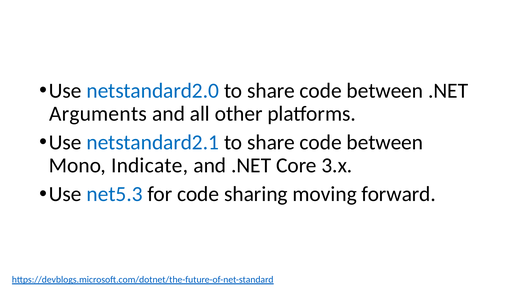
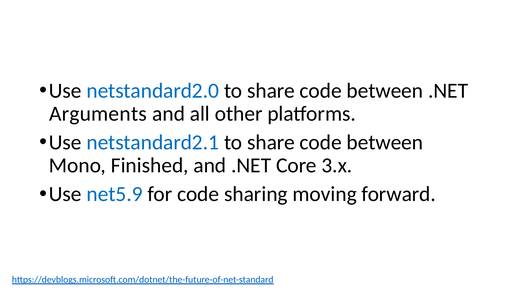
Indicate: Indicate -> Finished (150, 165)
net5.3: net5.3 -> net5.9 (115, 194)
